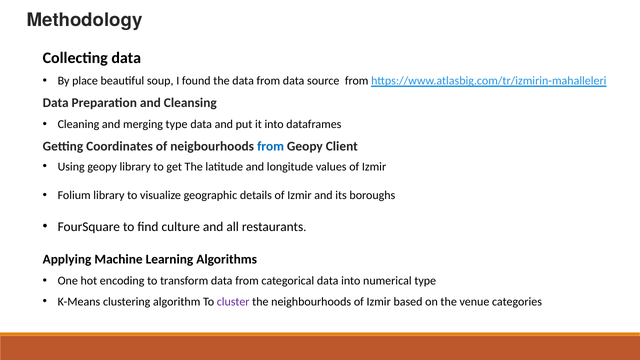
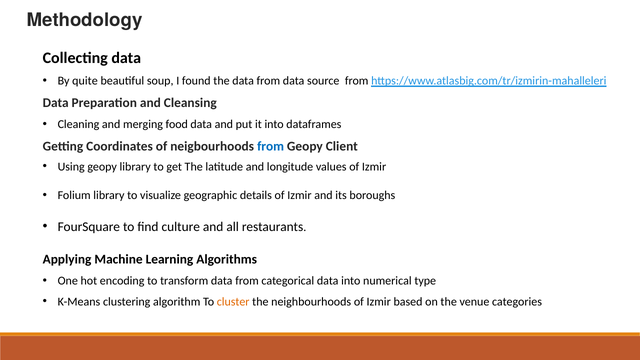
place: place -> quite (85, 81)
merging type: type -> food (177, 124)
cluster colour: purple -> orange (233, 302)
